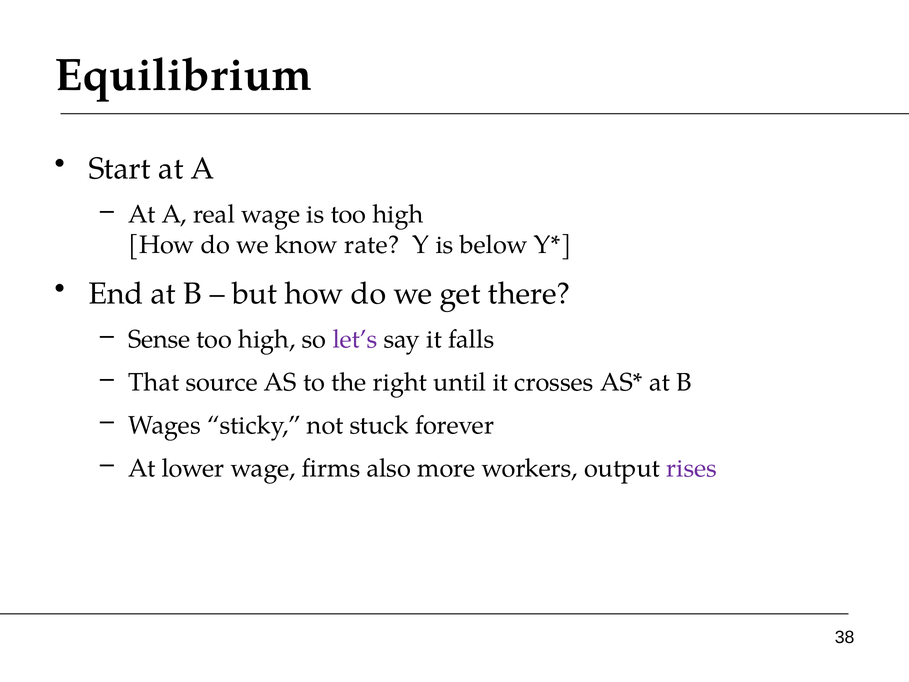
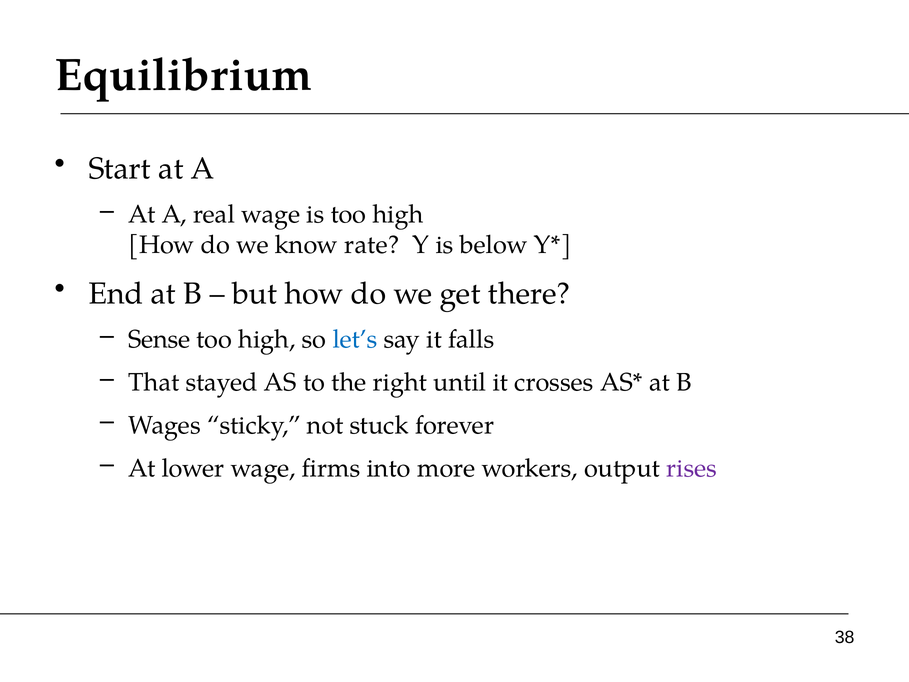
let’s colour: purple -> blue (355, 339)
source: source -> stayed (222, 382)
also: also -> into (389, 468)
